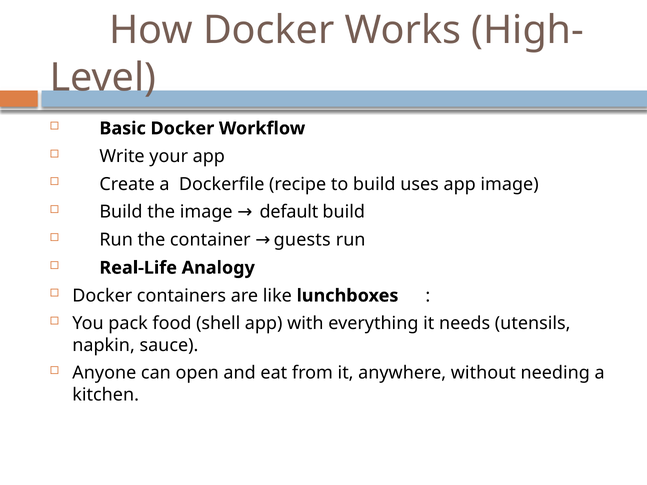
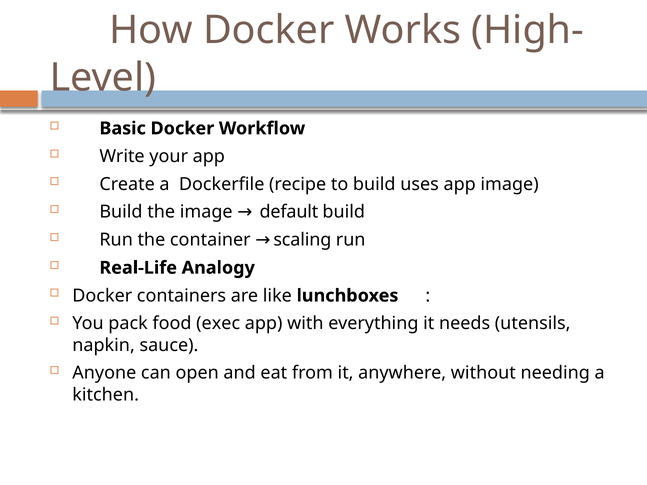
guests: guests -> scaling (302, 240)
shell: shell -> exec (218, 324)
